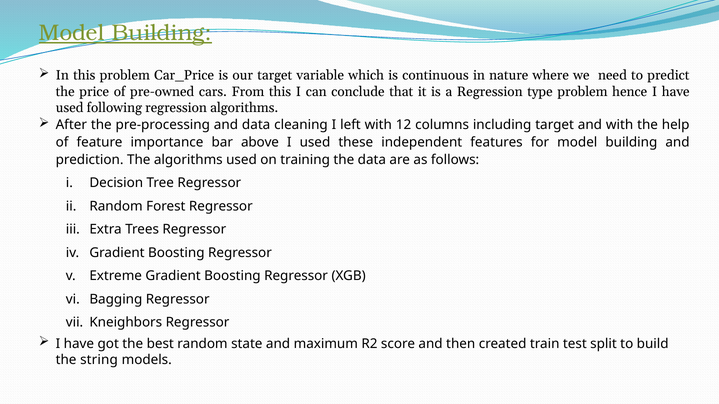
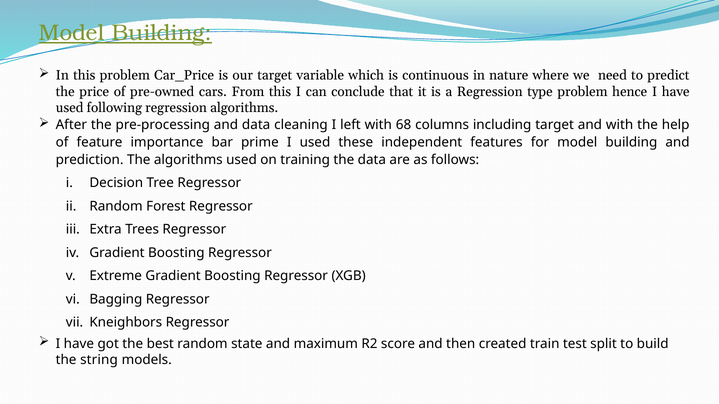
12: 12 -> 68 (404, 125)
above: above -> prime (260, 142)
